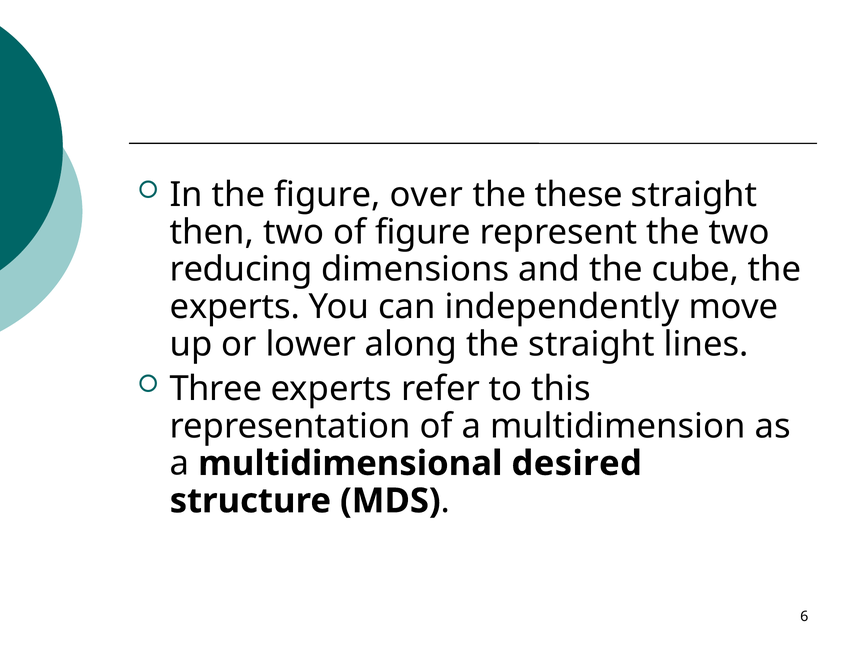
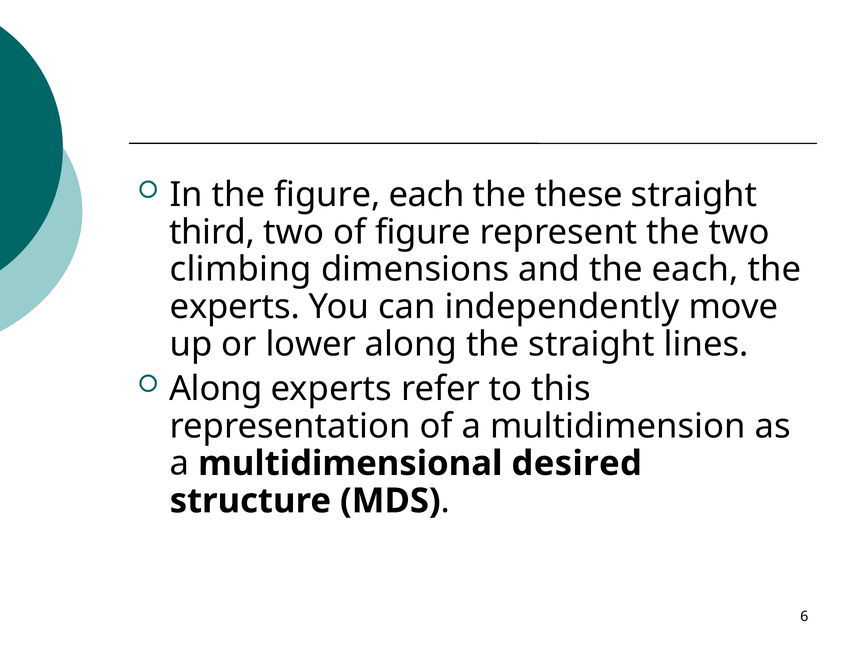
figure over: over -> each (427, 195)
then: then -> third (212, 232)
reducing: reducing -> climbing (241, 269)
the cube: cube -> each (695, 269)
Three: Three -> Along (216, 389)
